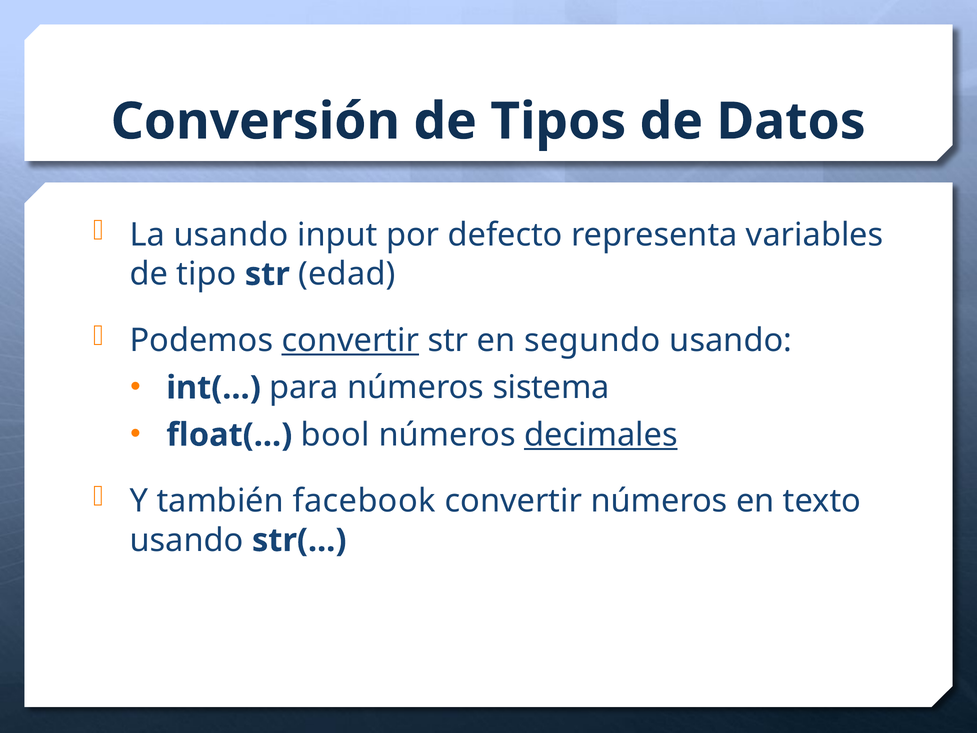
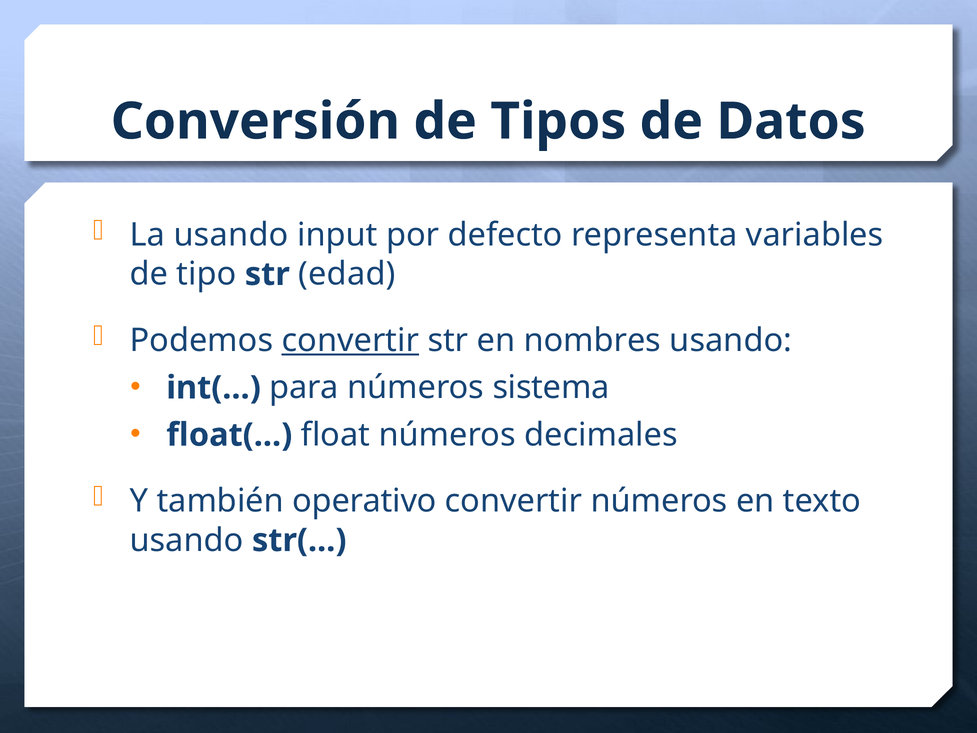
segundo: segundo -> nombres (592, 340)
bool: bool -> float (335, 435)
decimales underline: present -> none (601, 435)
facebook: facebook -> operativo (364, 501)
